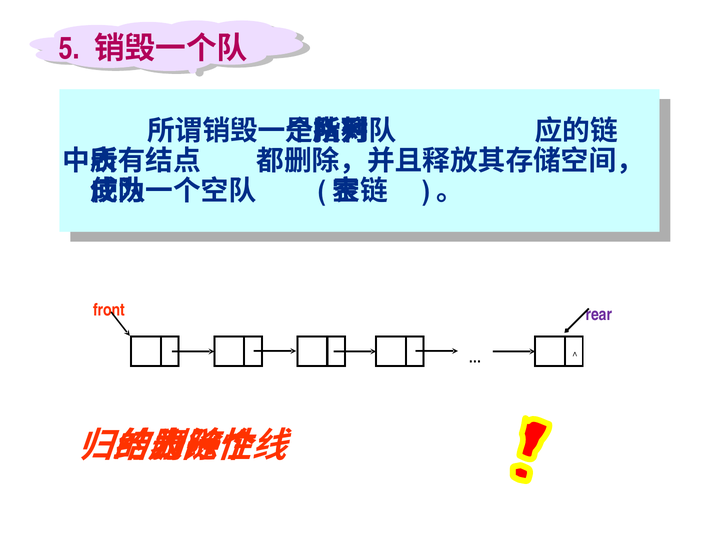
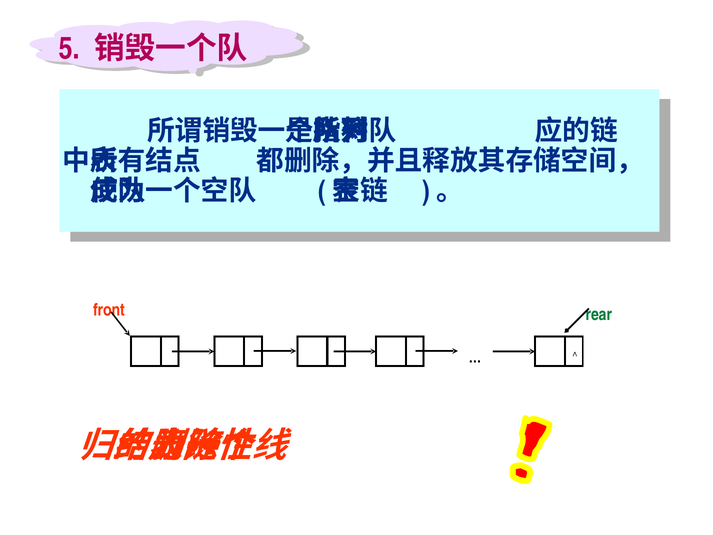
rear colour: purple -> green (599, 314)
